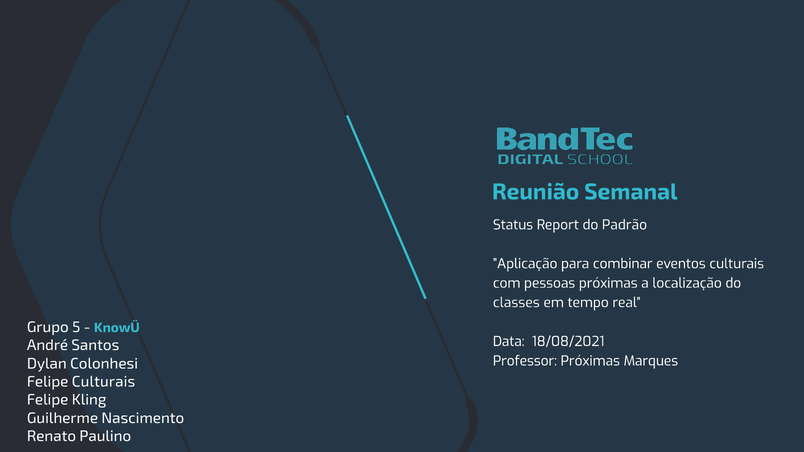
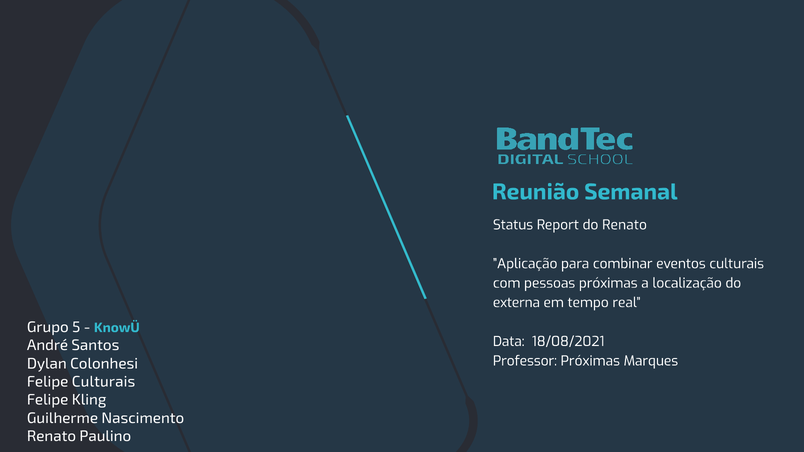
do Padrão: Padrão -> Renato (625, 225)
classes: classes -> externa (516, 303)
